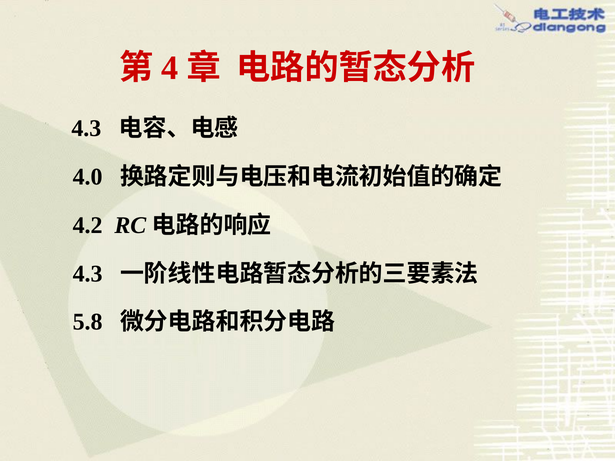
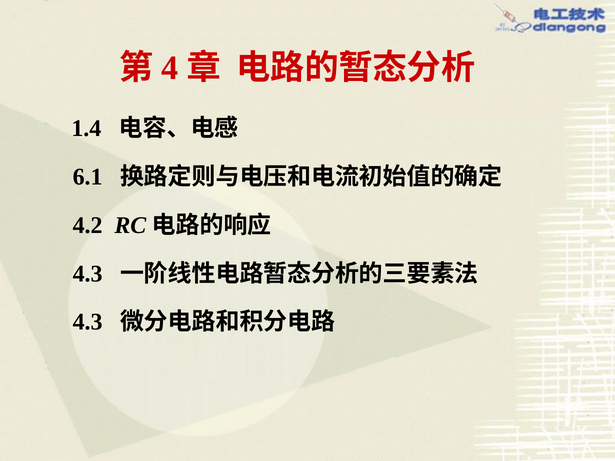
4.3: 4.3 -> 1.4 (86, 129)
4.0: 4.0 -> 6.1 (88, 177)
5.8: 5.8 -> 4.3 (88, 322)
